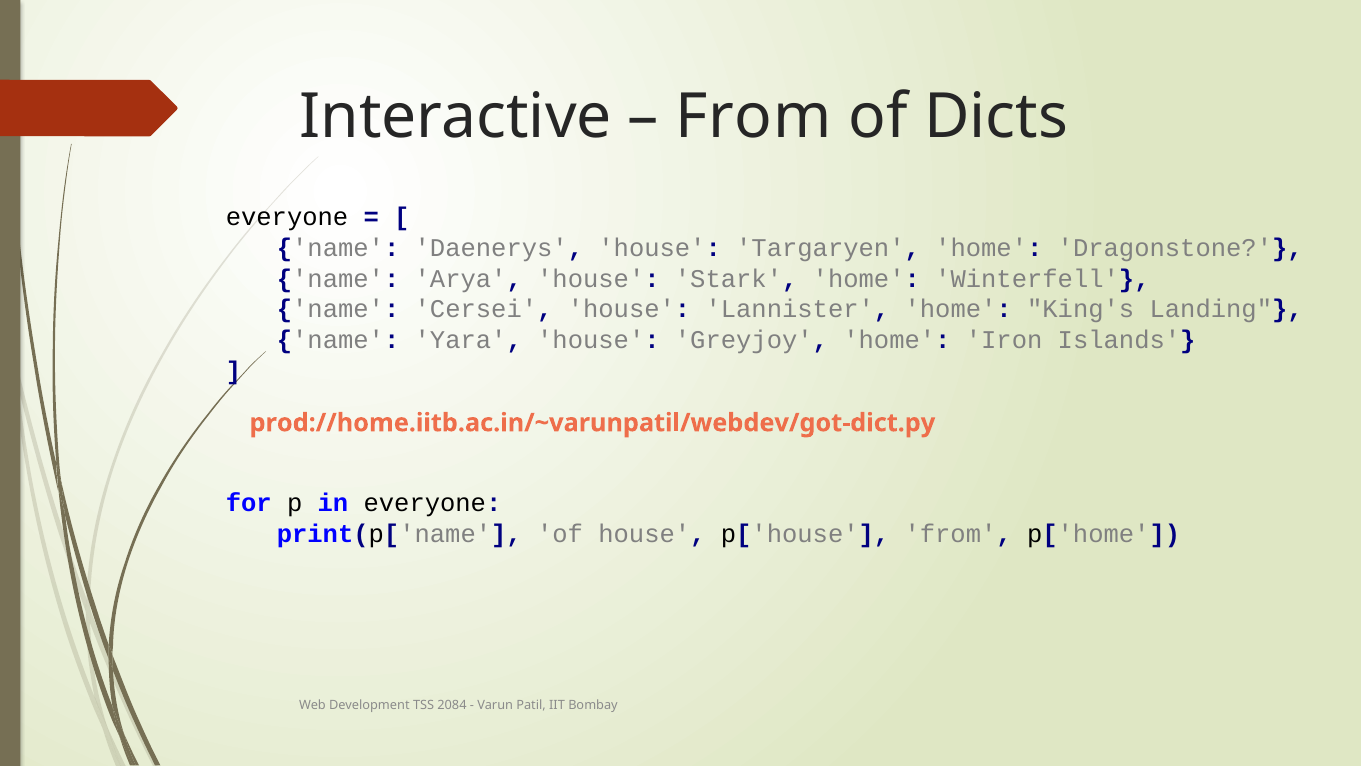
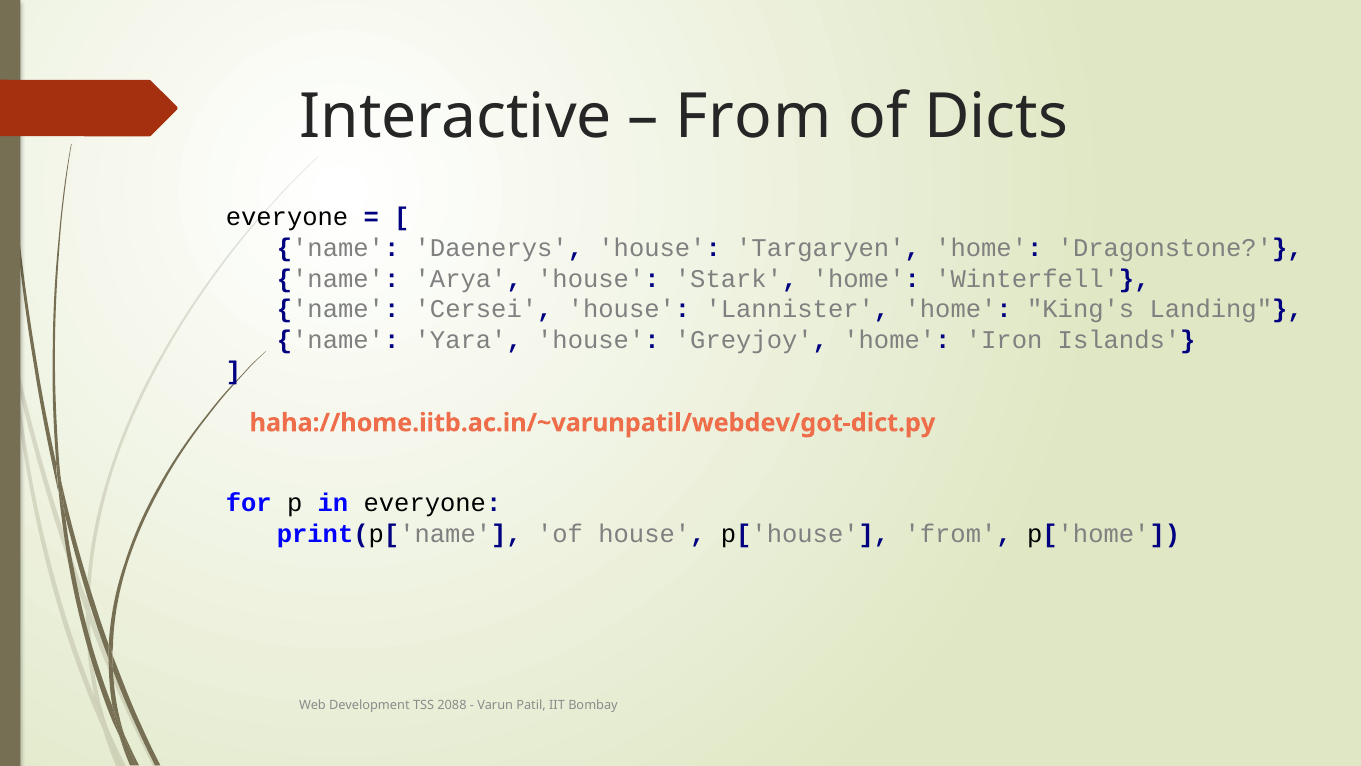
prod://home.iitb.ac.in/~varunpatil/webdev/got-dict.py: prod://home.iitb.ac.in/~varunpatil/webdev/got-dict.py -> haha://home.iitb.ac.in/~varunpatil/webdev/got-dict.py (592, 423)
2084: 2084 -> 2088 (452, 705)
